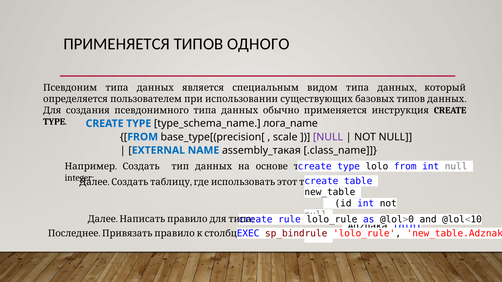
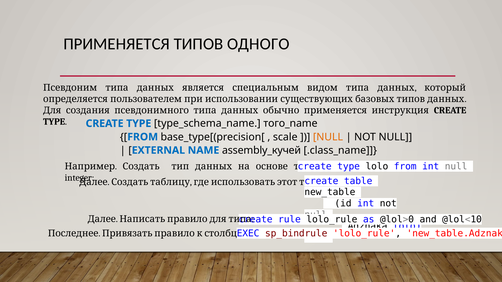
лога_name: лога_name -> того_name (290, 124)
NULL colour: purple -> orange (328, 137)
assembly_такая: assembly_такая -> assembly_кучей (261, 150)
